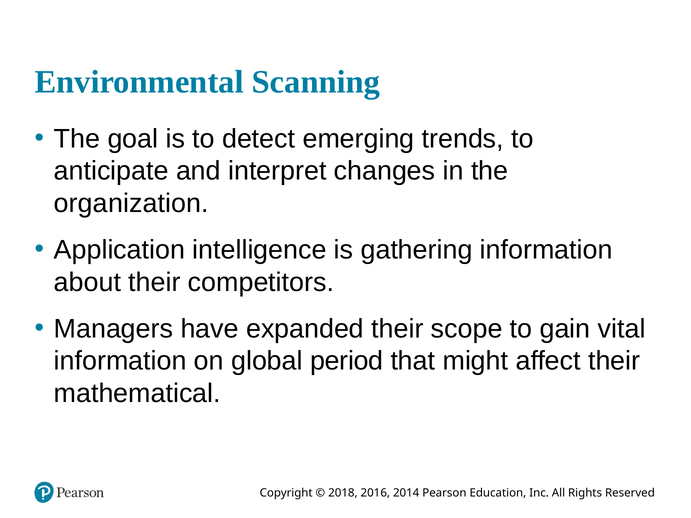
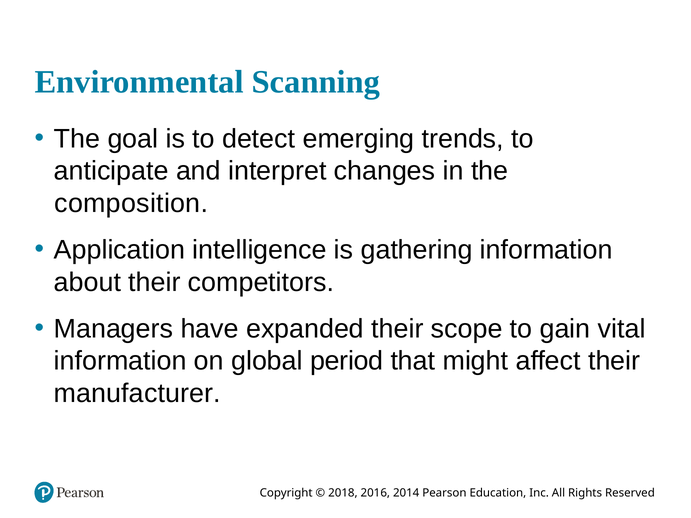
organization: organization -> composition (131, 203)
mathematical: mathematical -> manufacturer (137, 394)
